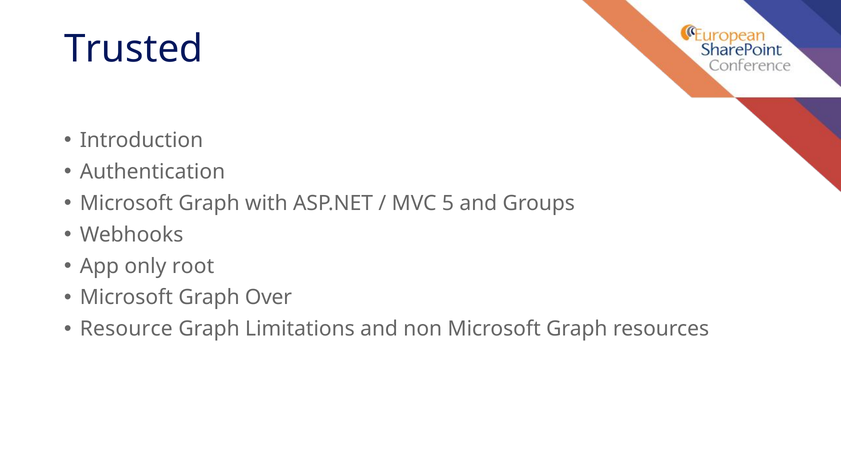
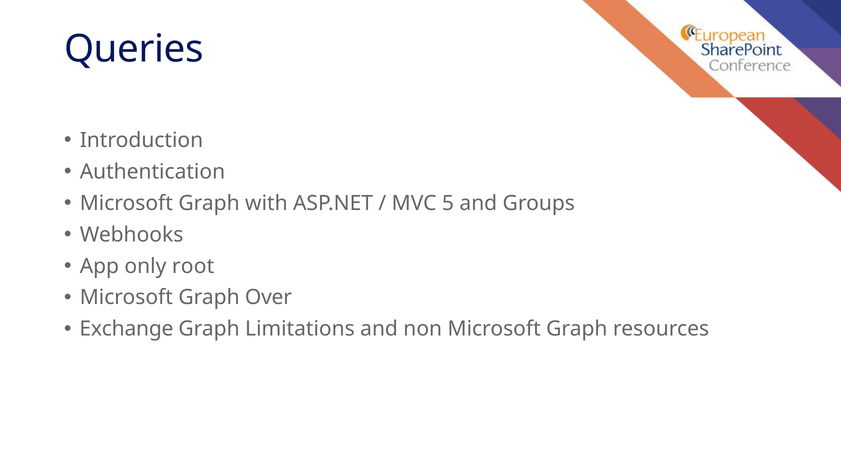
Trusted: Trusted -> Queries (134, 49)
Resource: Resource -> Exchange (126, 329)
